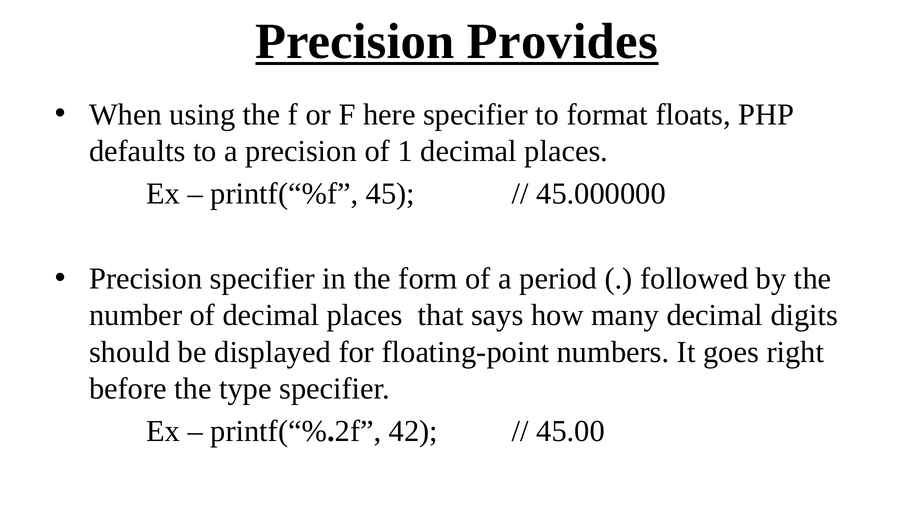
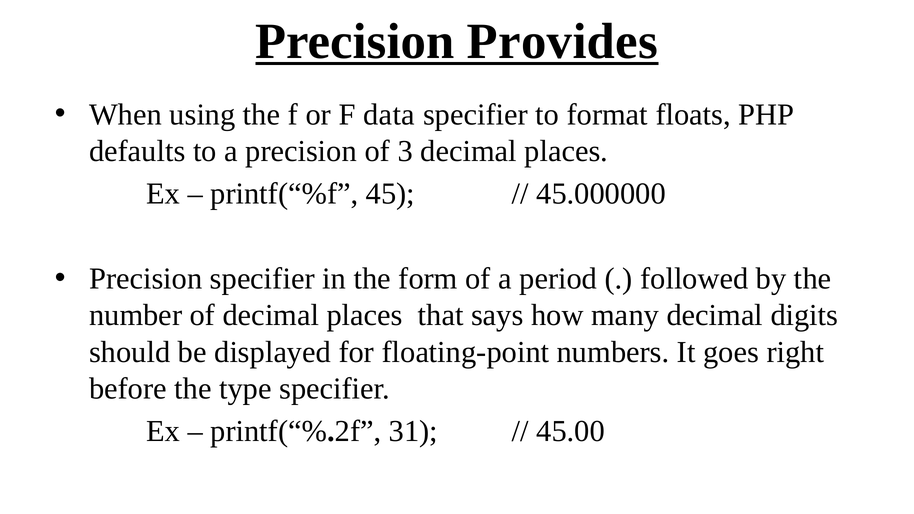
here: here -> data (389, 114)
1: 1 -> 3 (405, 151)
42: 42 -> 31 (413, 431)
